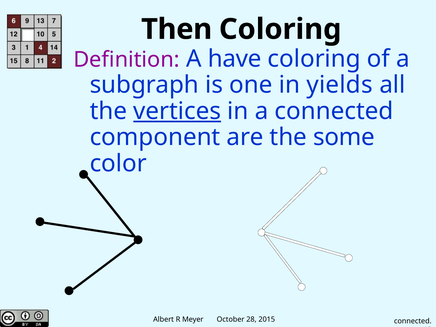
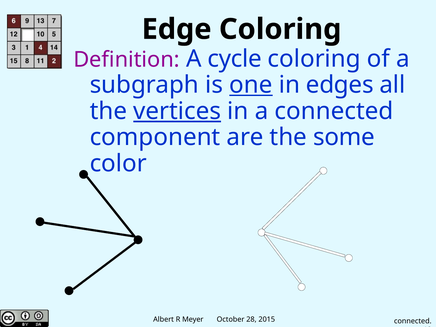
Then: Then -> Edge (177, 29)
have: have -> cycle (235, 59)
one underline: none -> present (251, 85)
yields: yields -> edges (340, 85)
